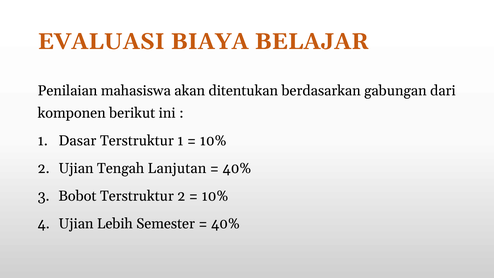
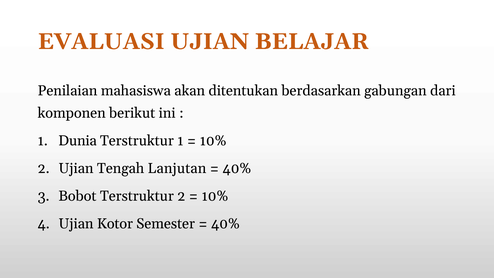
EVALUASI BIAYA: BIAYA -> UJIAN (210, 41)
Dasar: Dasar -> Dunia (78, 141)
Lebih: Lebih -> Kotor (115, 224)
